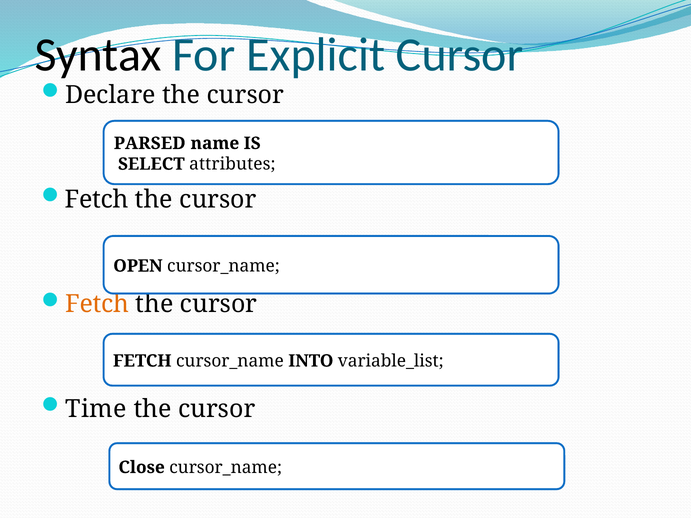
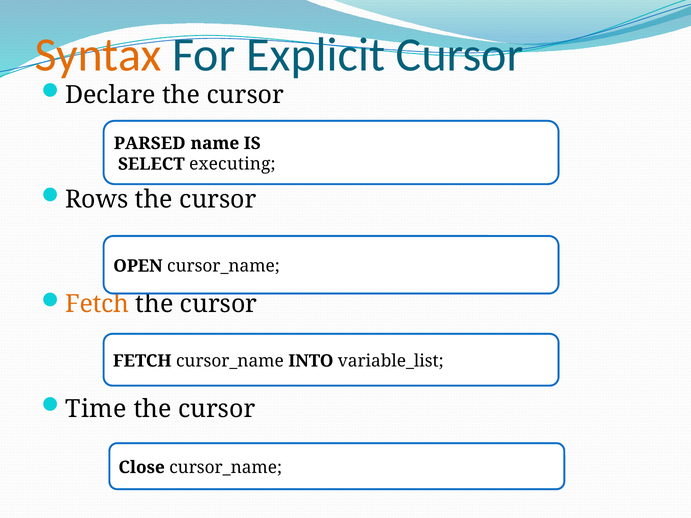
Syntax colour: black -> orange (98, 55)
attributes: attributes -> executing (232, 164)
Fetch: Fetch -> Rows (97, 200)
